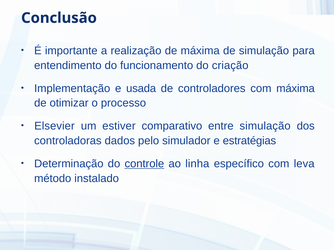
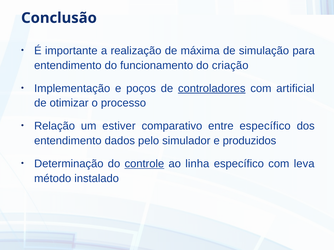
usada: usada -> poços (141, 89)
controladores underline: none -> present (212, 89)
com máxima: máxima -> artificial (295, 89)
Elsevier: Elsevier -> Relação (55, 126)
entre simulação: simulação -> específico (265, 126)
controladoras: controladoras -> entendimento (68, 141)
estratégias: estratégias -> produzidos (249, 141)
